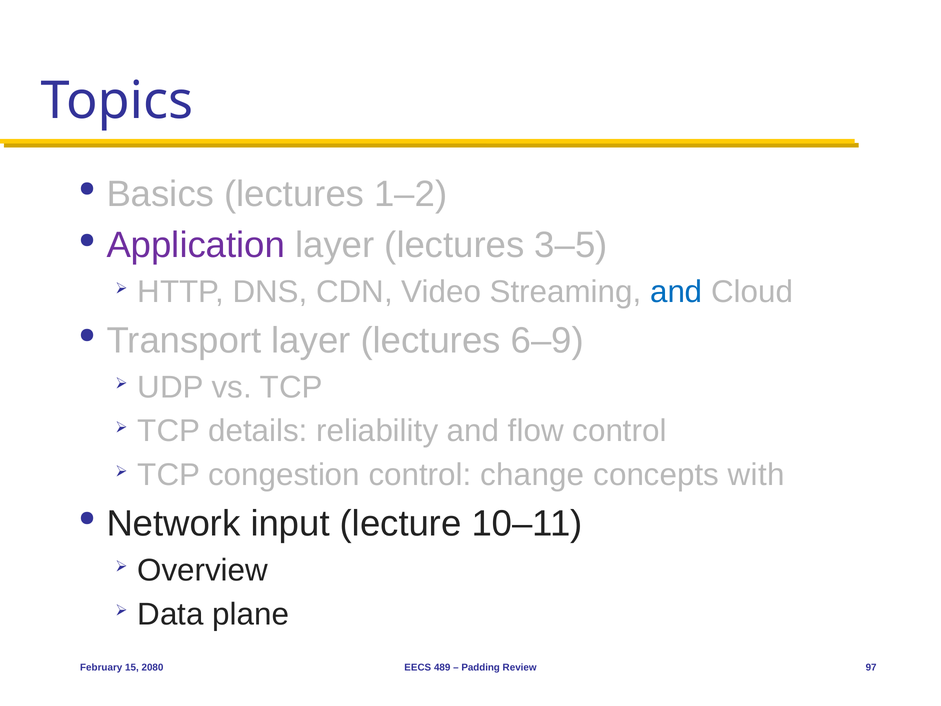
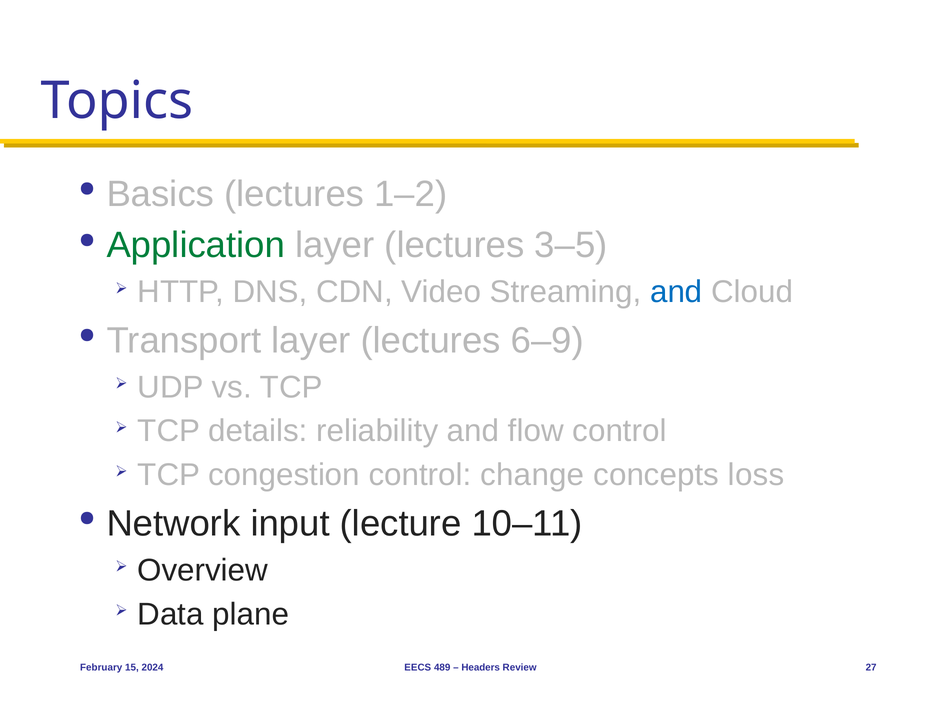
Application colour: purple -> green (196, 245)
with: with -> loss (756, 475)
2080: 2080 -> 2024 (152, 667)
Padding: Padding -> Headers (481, 667)
97: 97 -> 27 (871, 667)
